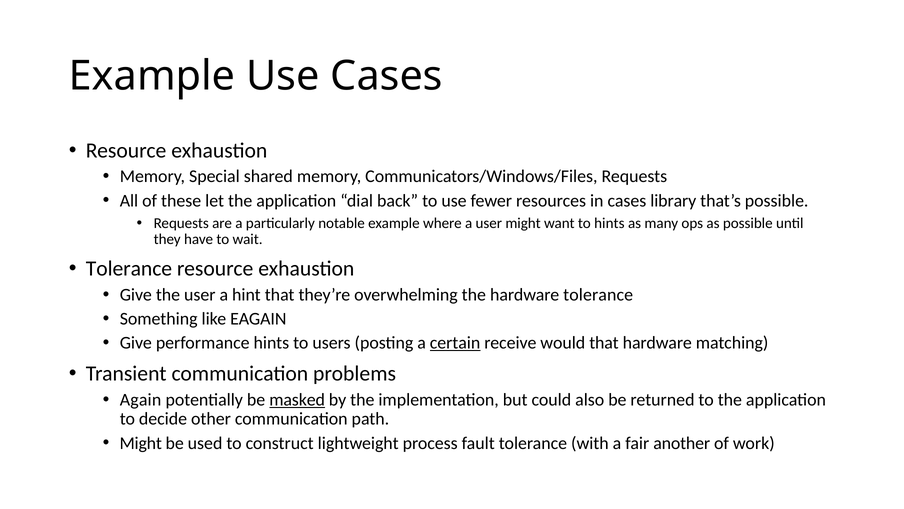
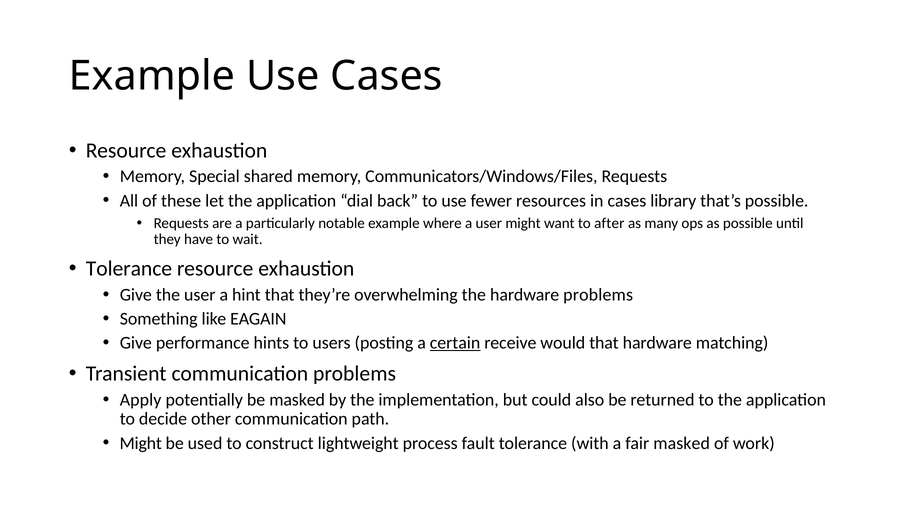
to hints: hints -> after (609, 223)
hardware tolerance: tolerance -> problems (598, 294)
Again: Again -> Apply (141, 399)
masked underline: present -> none (297, 399)
fair another: another -> masked (682, 443)
